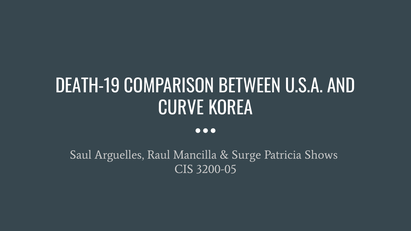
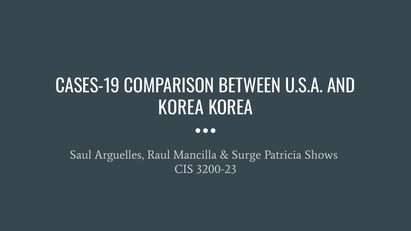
DEATH-19: DEATH-19 -> CASES-19 (88, 87)
CURVE: CURVE -> KOREA (181, 108)
3200-05: 3200-05 -> 3200-23 (216, 169)
